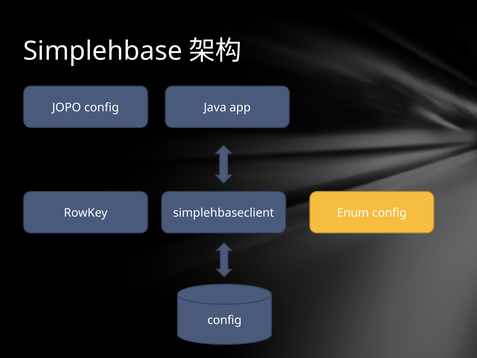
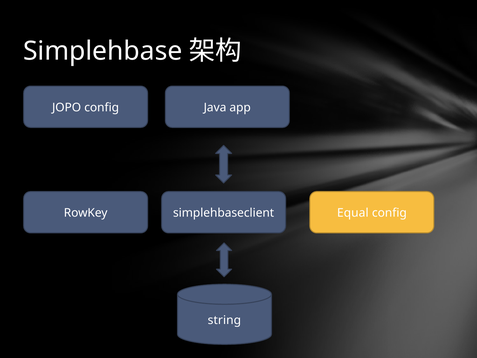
Enum: Enum -> Equal (353, 213)
config: config -> string (224, 320)
